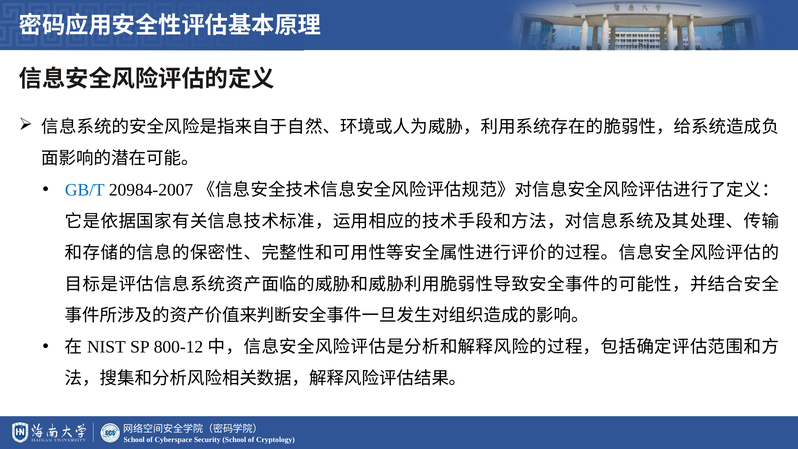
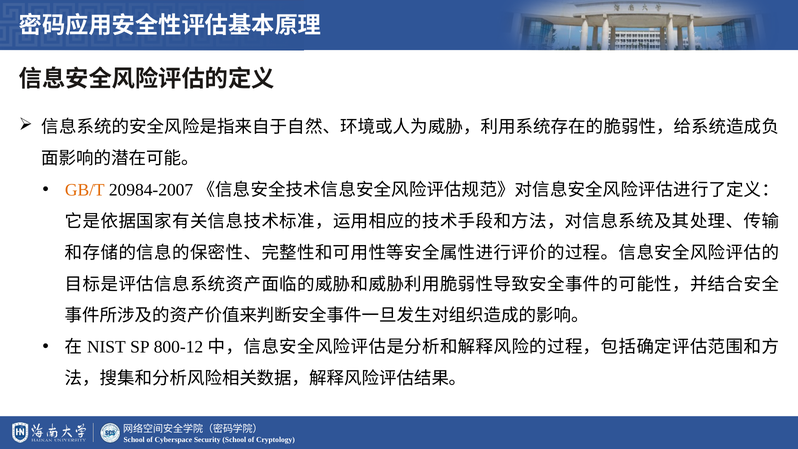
GB/T colour: blue -> orange (85, 190)
